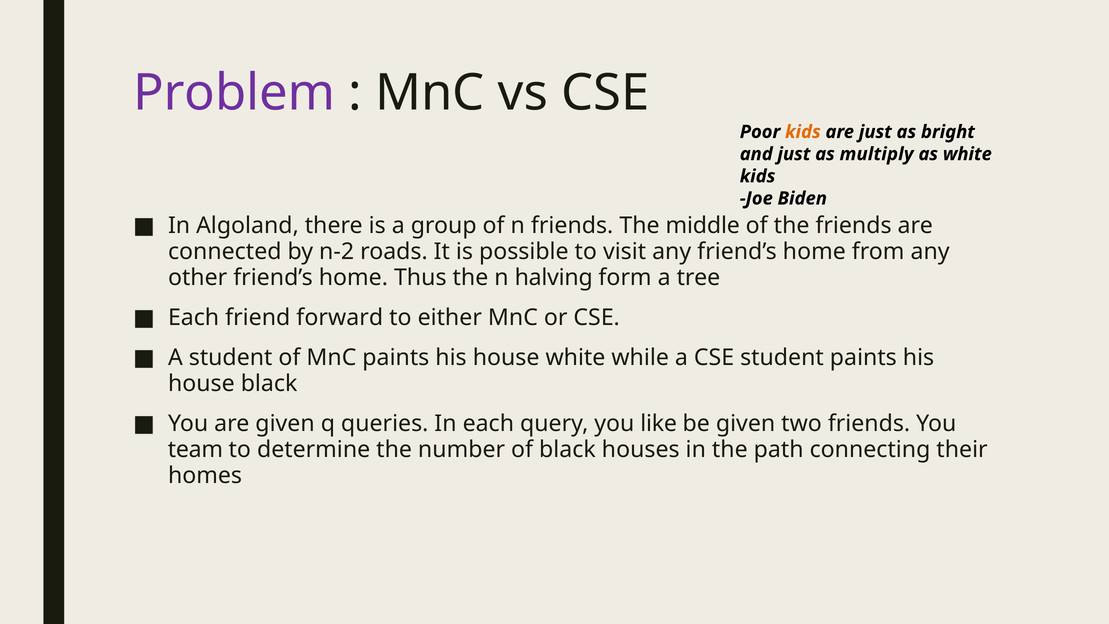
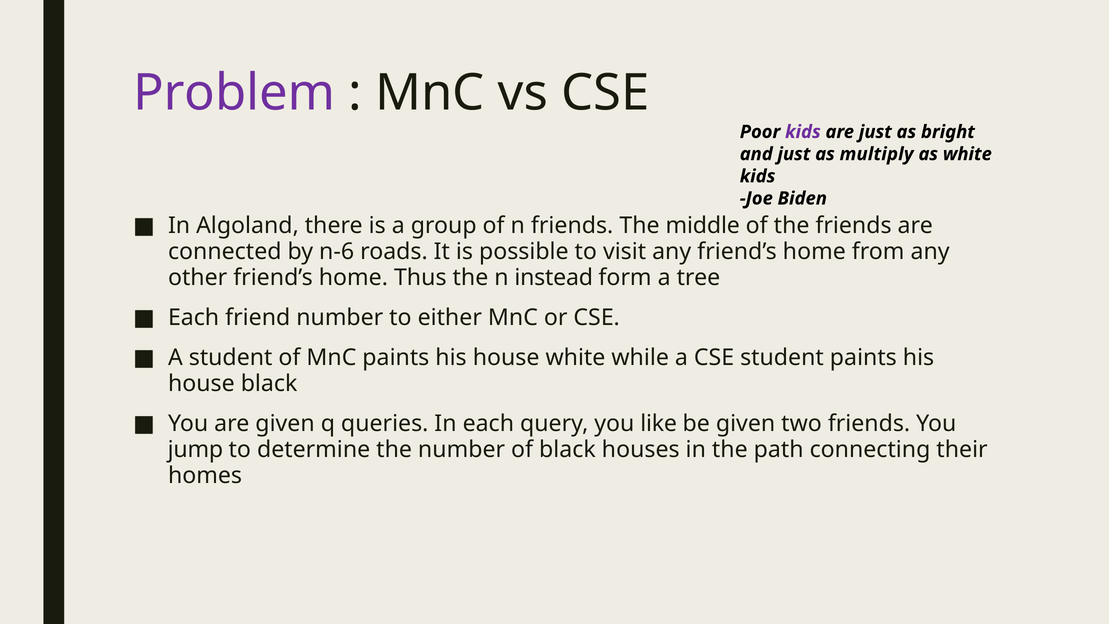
kids colour: orange -> purple (803, 132)
n-2: n-2 -> n-6 (337, 251)
halving: halving -> instead (554, 277)
friend forward: forward -> number (340, 317)
team: team -> jump (195, 449)
